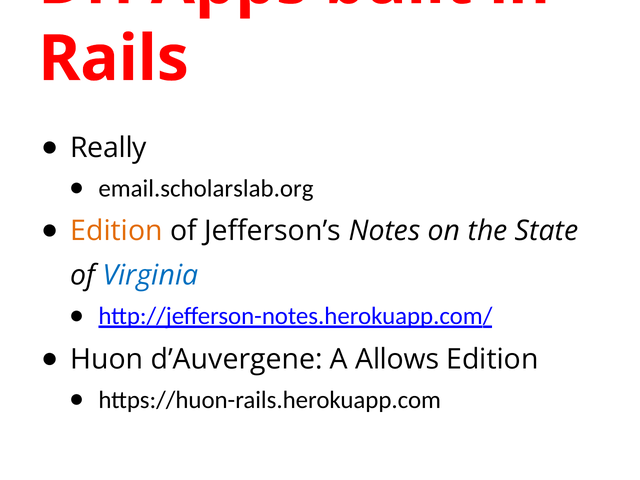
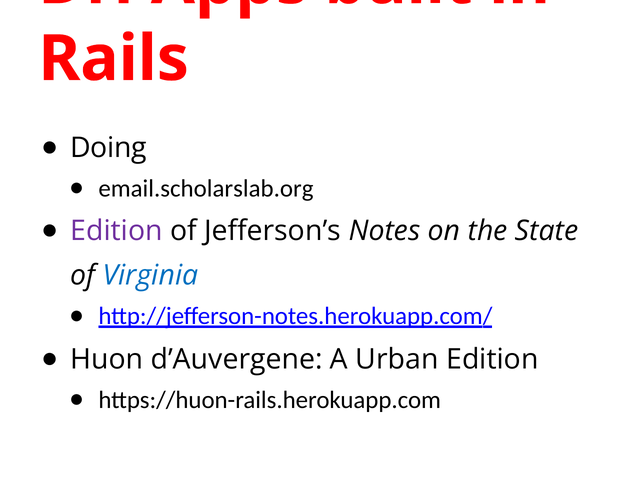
Really: Really -> Doing (108, 148)
Edition colour: orange -> purple (117, 231)
Allows: Allows -> Urban (397, 359)
